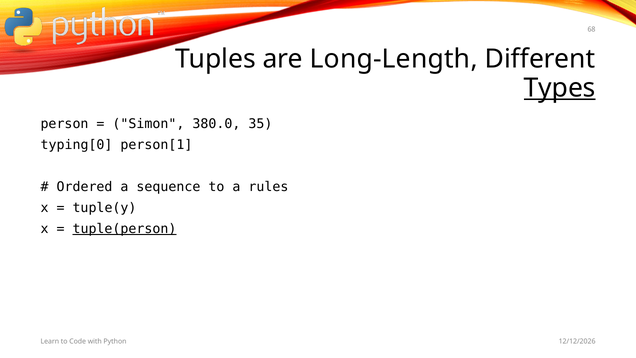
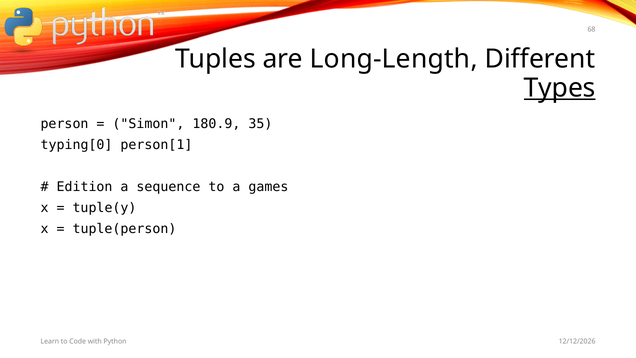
380.0: 380.0 -> 180.9 (216, 124)
Ordered: Ordered -> Edition (85, 187)
rules: rules -> games (268, 187)
tuple(person underline: present -> none (124, 229)
